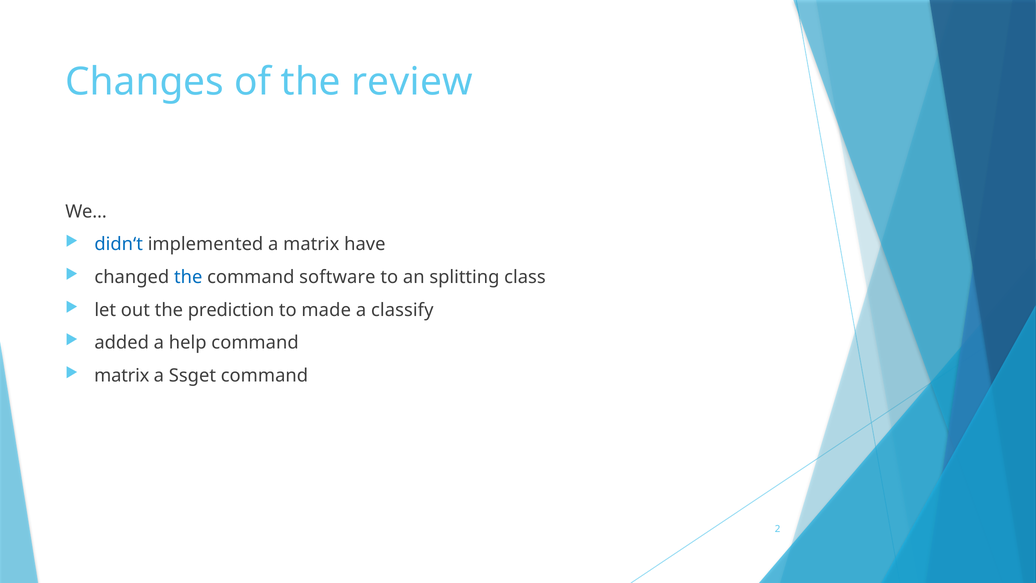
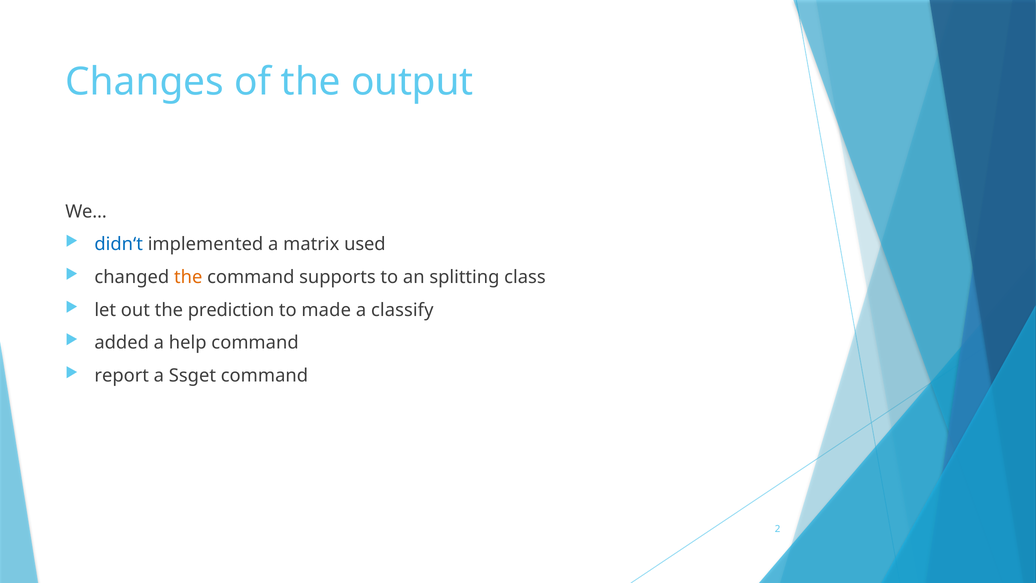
review: review -> output (412, 82)
have: have -> used (365, 244)
the colour: blue -> orange (188, 277)
software: software -> supports (337, 277)
matrix: matrix -> report (122, 375)
